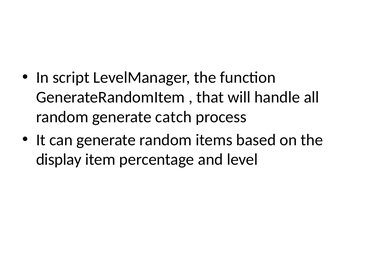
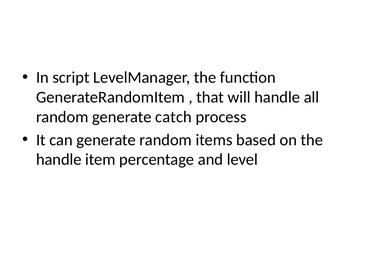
display: display -> handle (59, 160)
